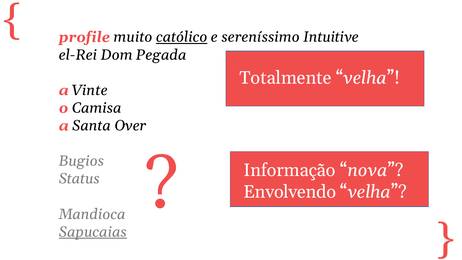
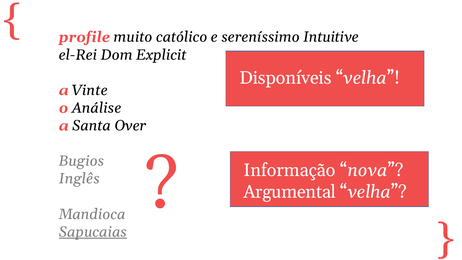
católico underline: present -> none (182, 37)
Pegada: Pegada -> Explicit (162, 55)
Totalmente: Totalmente -> Disponíveis (286, 78)
Camisa: Camisa -> Análise (97, 108)
Status: Status -> Inglês (79, 179)
Envolvendo: Envolvendo -> Argumental (290, 192)
